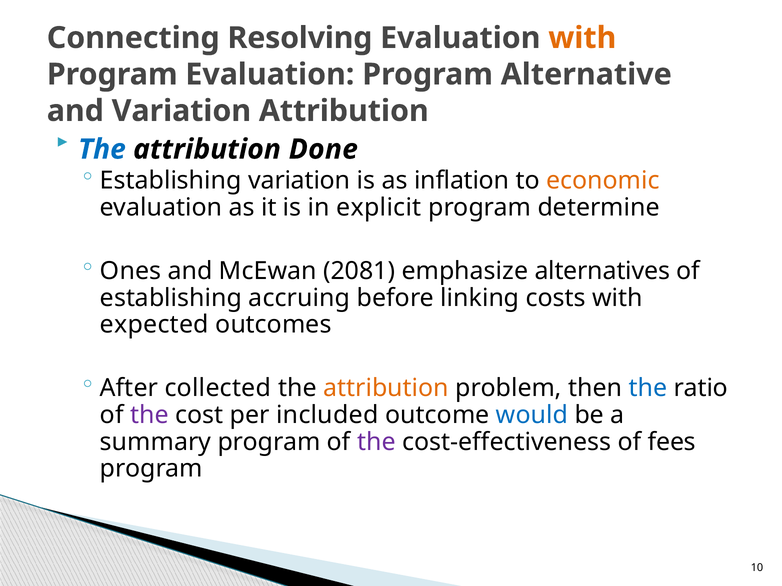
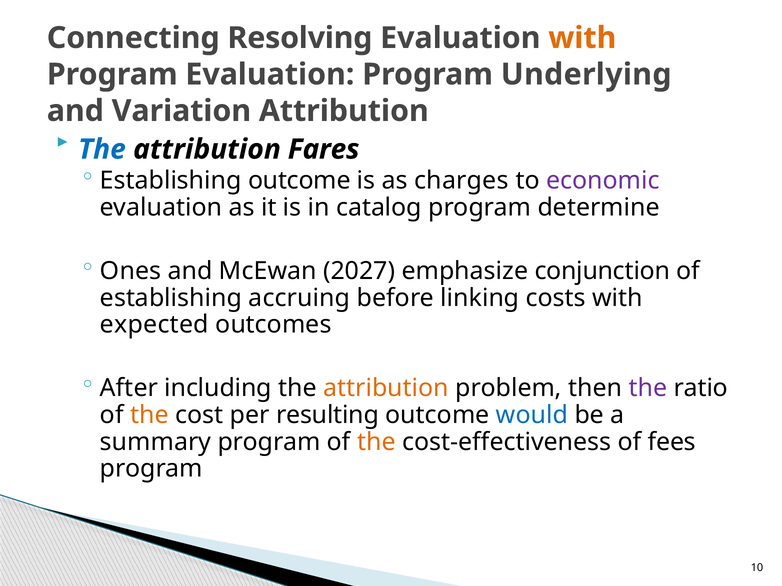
Alternative: Alternative -> Underlying (586, 74)
Done: Done -> Fares (324, 149)
Establishing variation: variation -> outcome (299, 181)
inflation: inflation -> charges (461, 181)
economic colour: orange -> purple (603, 181)
explicit: explicit -> catalog (379, 208)
2081: 2081 -> 2027 (359, 271)
alternatives: alternatives -> conjunction (602, 271)
collected: collected -> including (218, 388)
the colour: blue -> purple (648, 388)
the colour: purple -> orange (149, 415)
included: included -> resulting (328, 415)
the colour: purple -> orange (376, 442)
